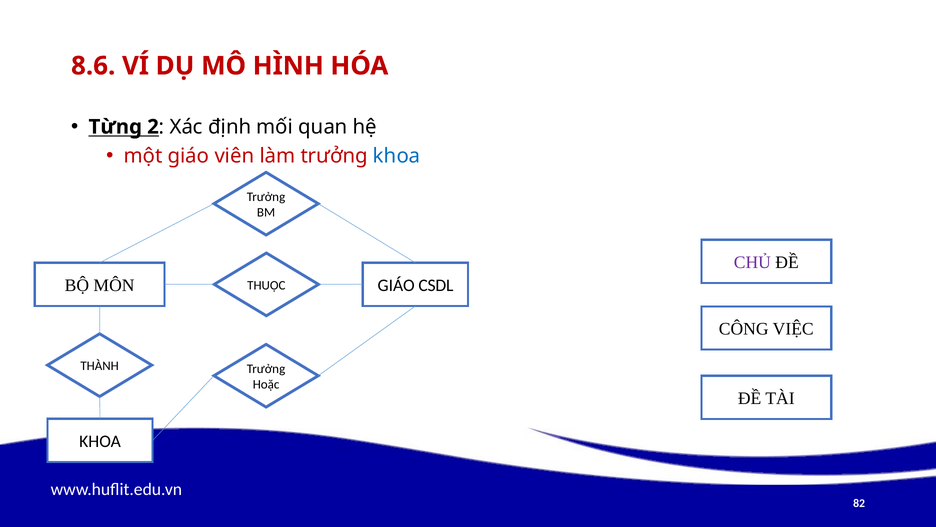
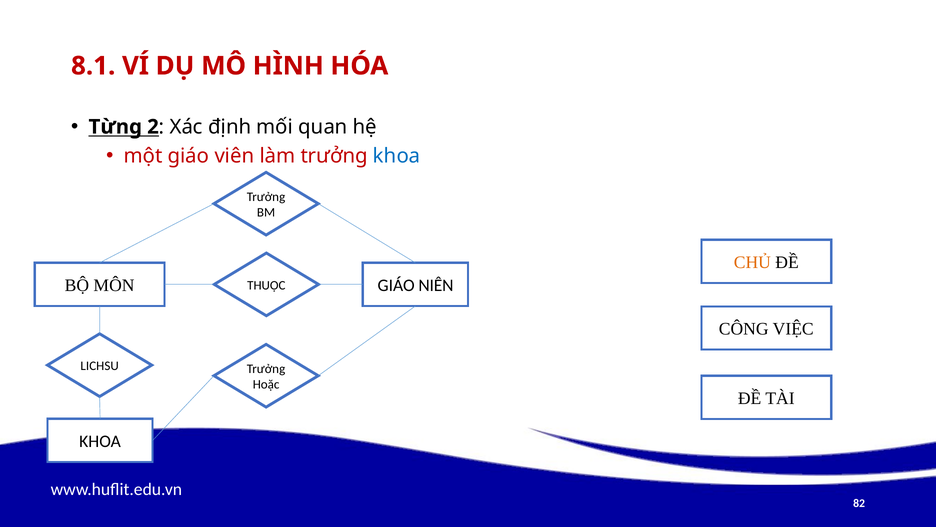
8.6: 8.6 -> 8.1 (93, 66)
CHỦ colour: purple -> orange (752, 262)
CSDL: CSDL -> NIÊN (436, 285)
THÀNH: THÀNH -> LICHSU (100, 366)
